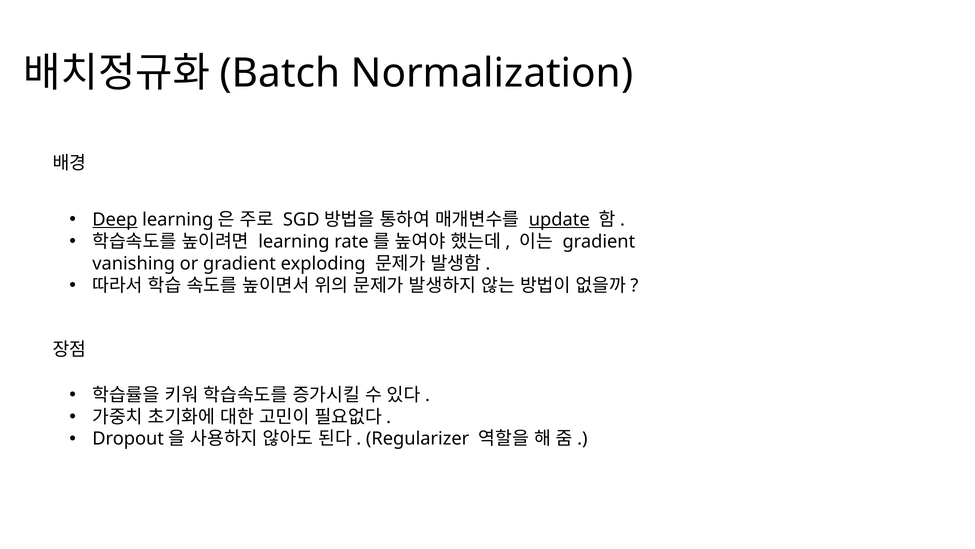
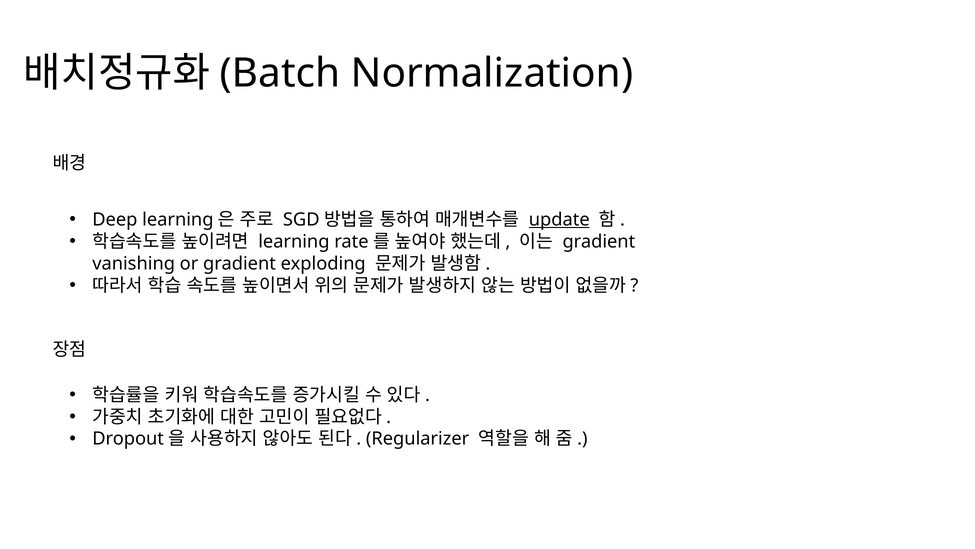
Deep underline: present -> none (115, 219)
